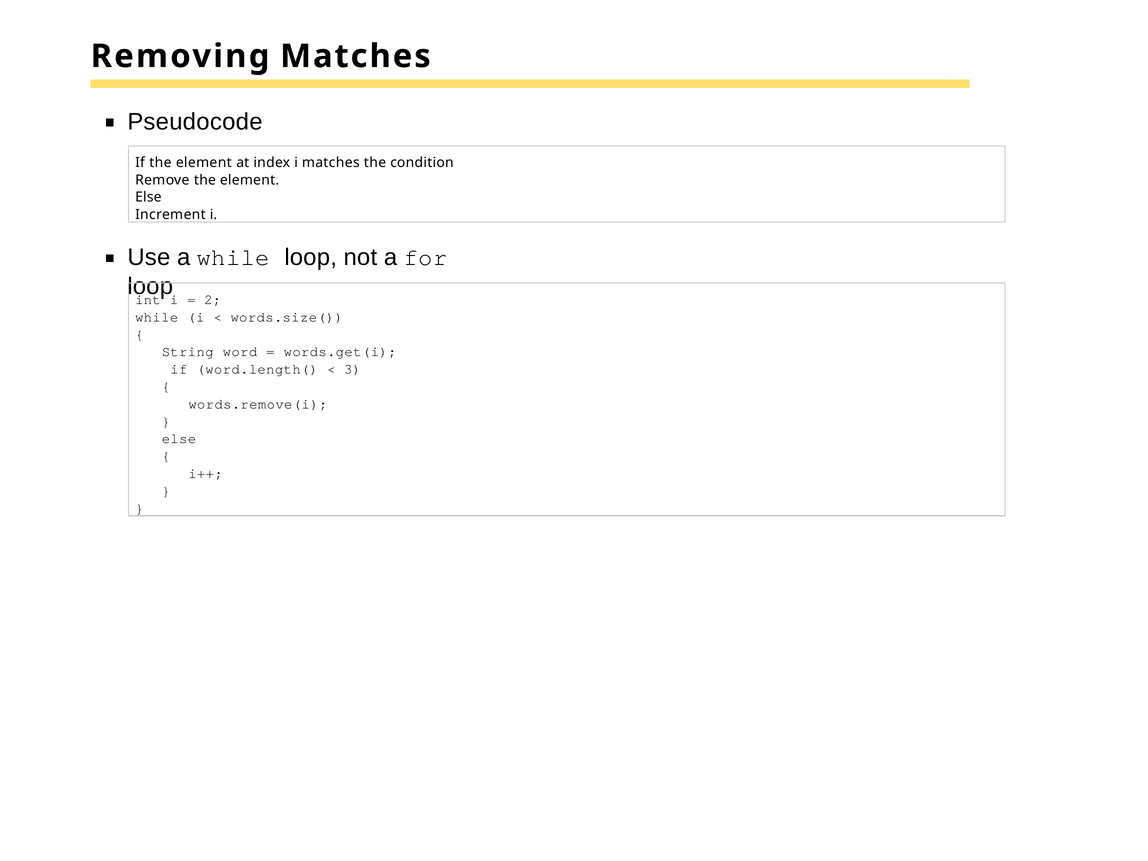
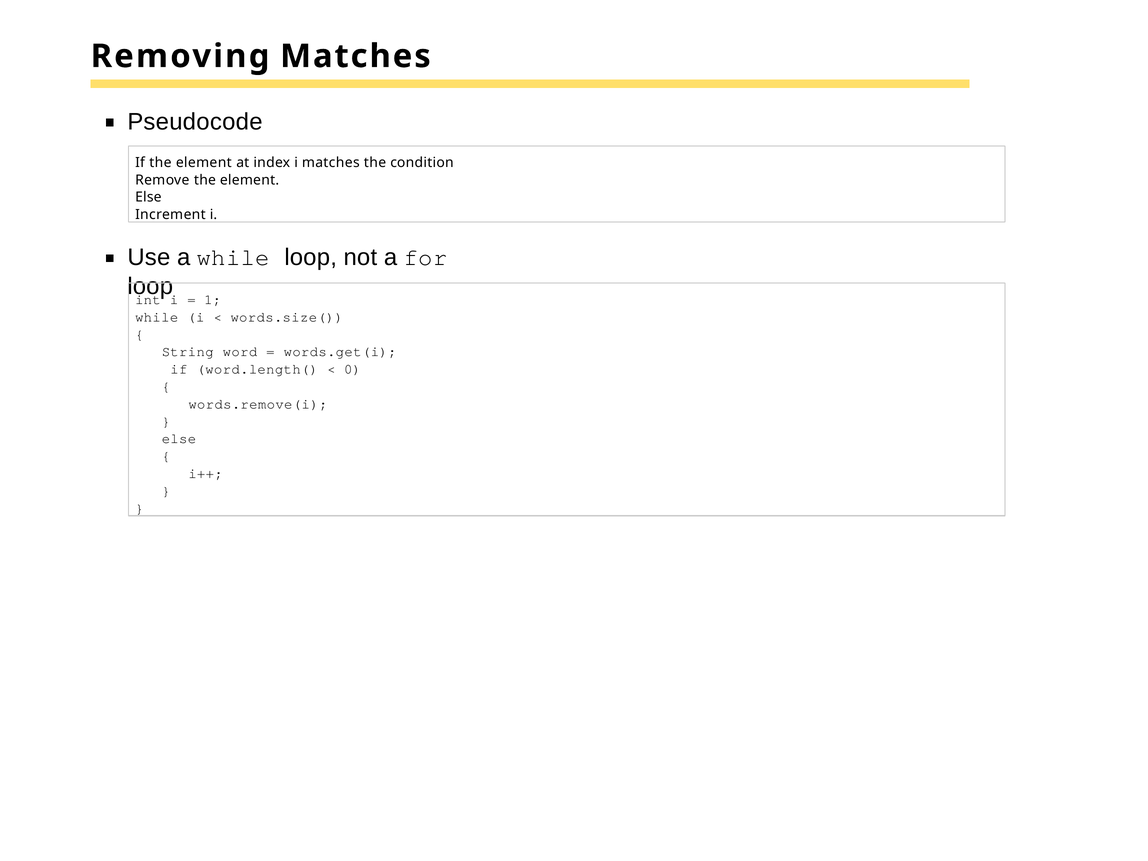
2: 2 -> 1 (213, 300)
3: 3 -> 0 (352, 369)
